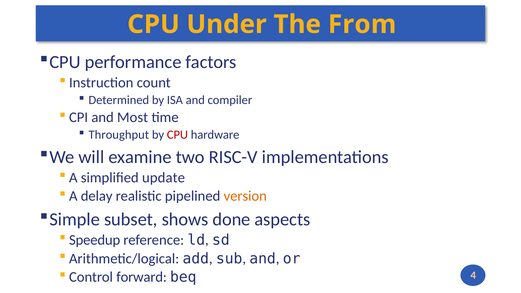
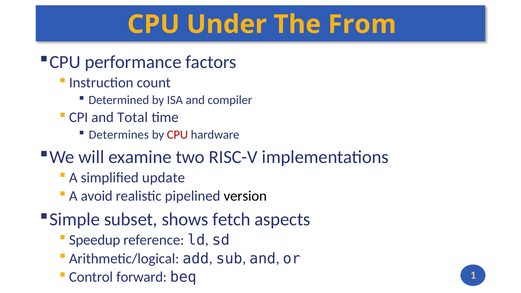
Most: Most -> Total (133, 117)
Throughput: Throughput -> Determines (119, 135)
delay: delay -> avoid (97, 196)
version colour: orange -> black (245, 196)
done: done -> fetch (232, 219)
4: 4 -> 1 (473, 275)
